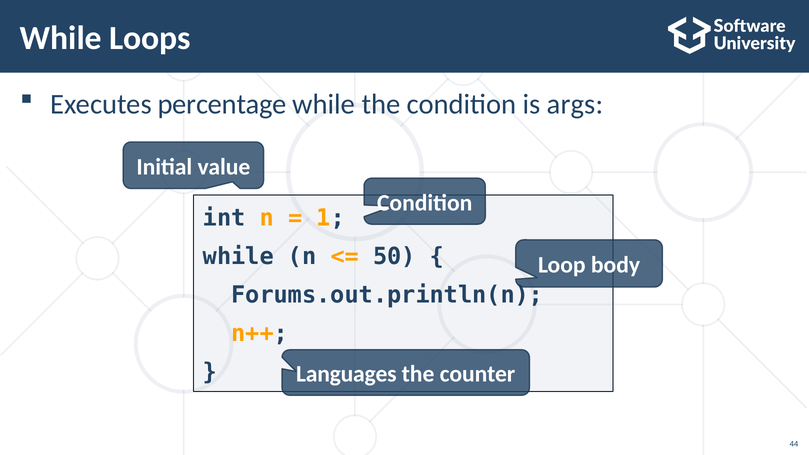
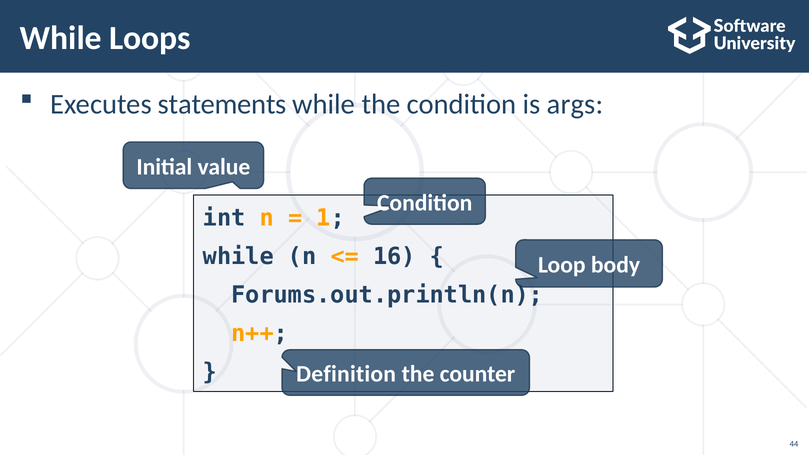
percentage: percentage -> statements (222, 104)
50: 50 -> 16 (394, 257)
Languages: Languages -> Definition (346, 374)
